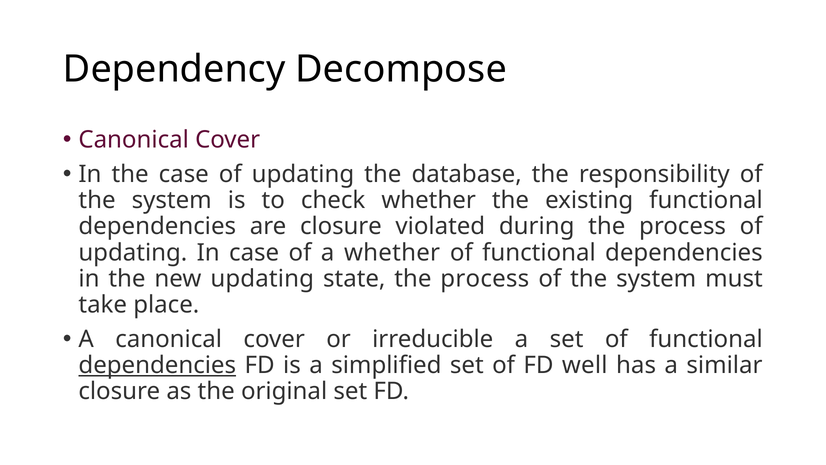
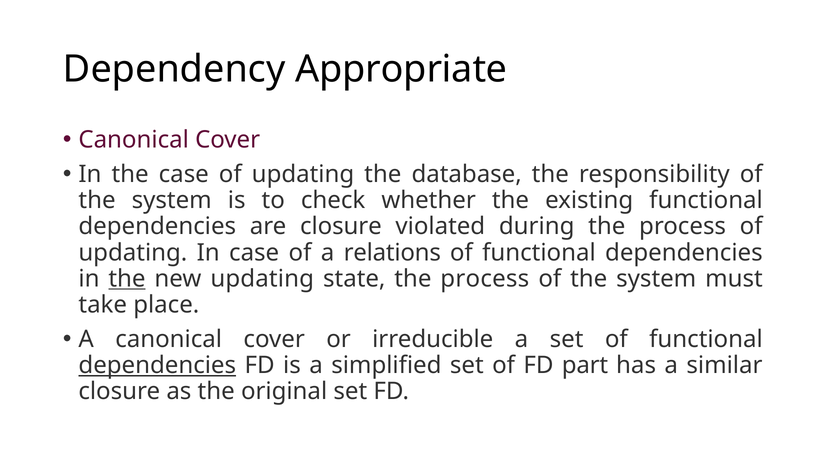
Decompose: Decompose -> Appropriate (401, 69)
a whether: whether -> relations (392, 252)
the underline: none -> present (127, 278)
well: well -> part (585, 365)
